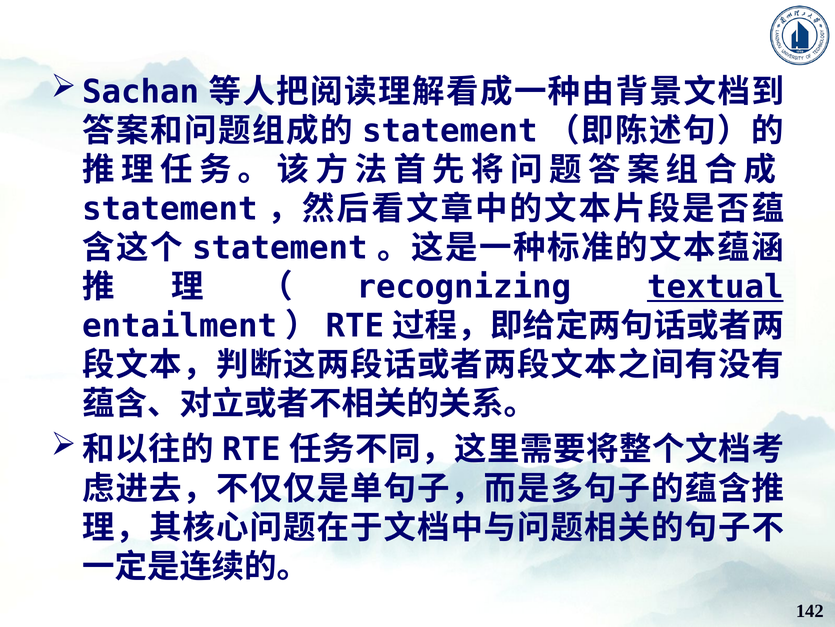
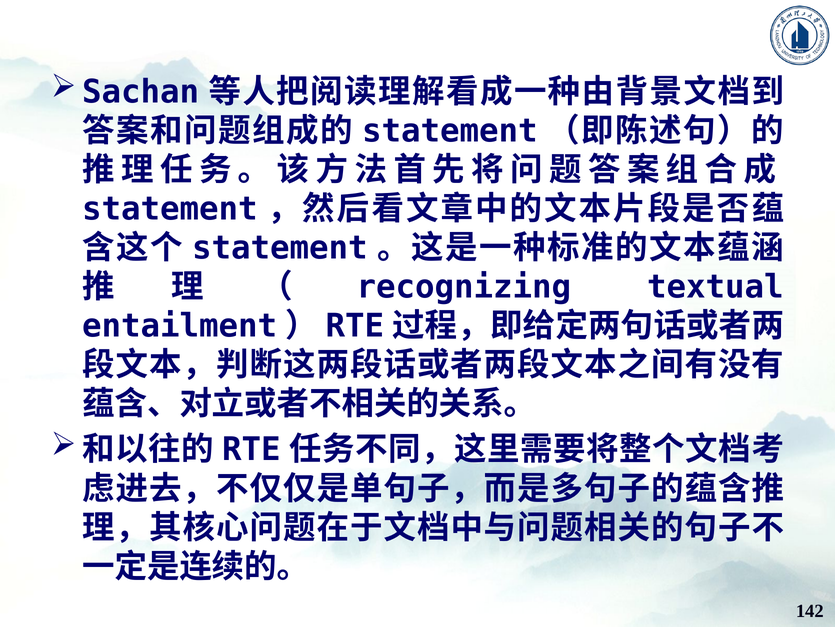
textual underline: present -> none (715, 287)
